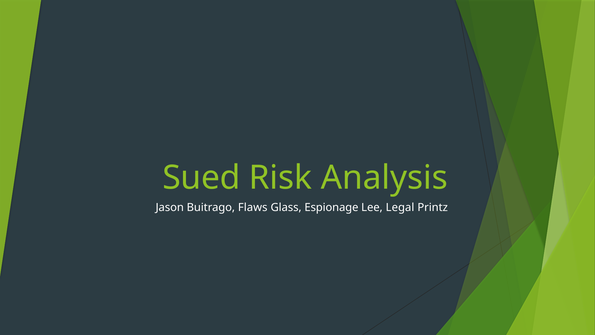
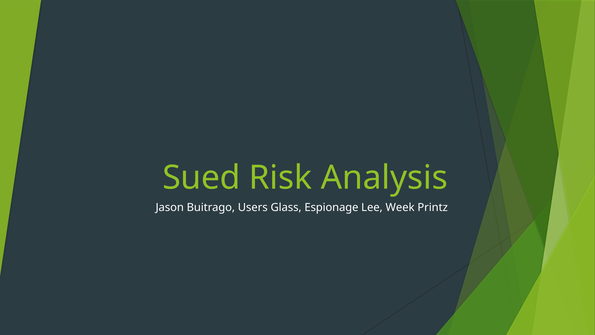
Flaws: Flaws -> Users (253, 207)
Legal: Legal -> Week (400, 207)
